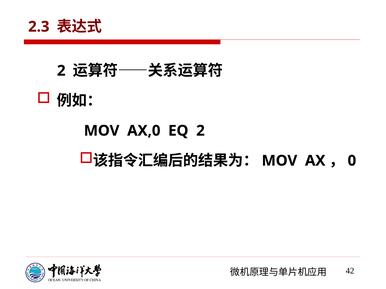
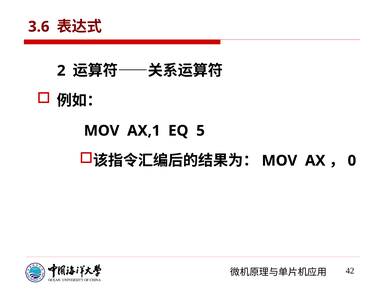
2.3: 2.3 -> 3.6 (39, 27)
AX,0: AX,0 -> AX,1 (144, 131)
EQ 2: 2 -> 5 (201, 131)
